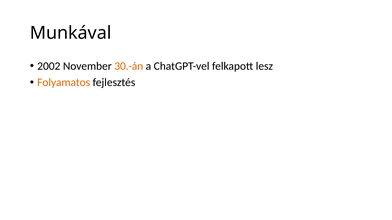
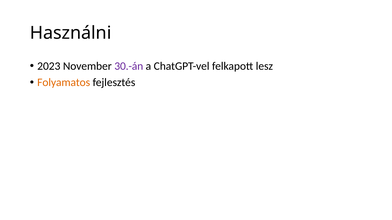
Munkával: Munkával -> Használni (71, 33)
2002: 2002 -> 2023 (49, 66)
30.-án colour: orange -> purple (129, 66)
